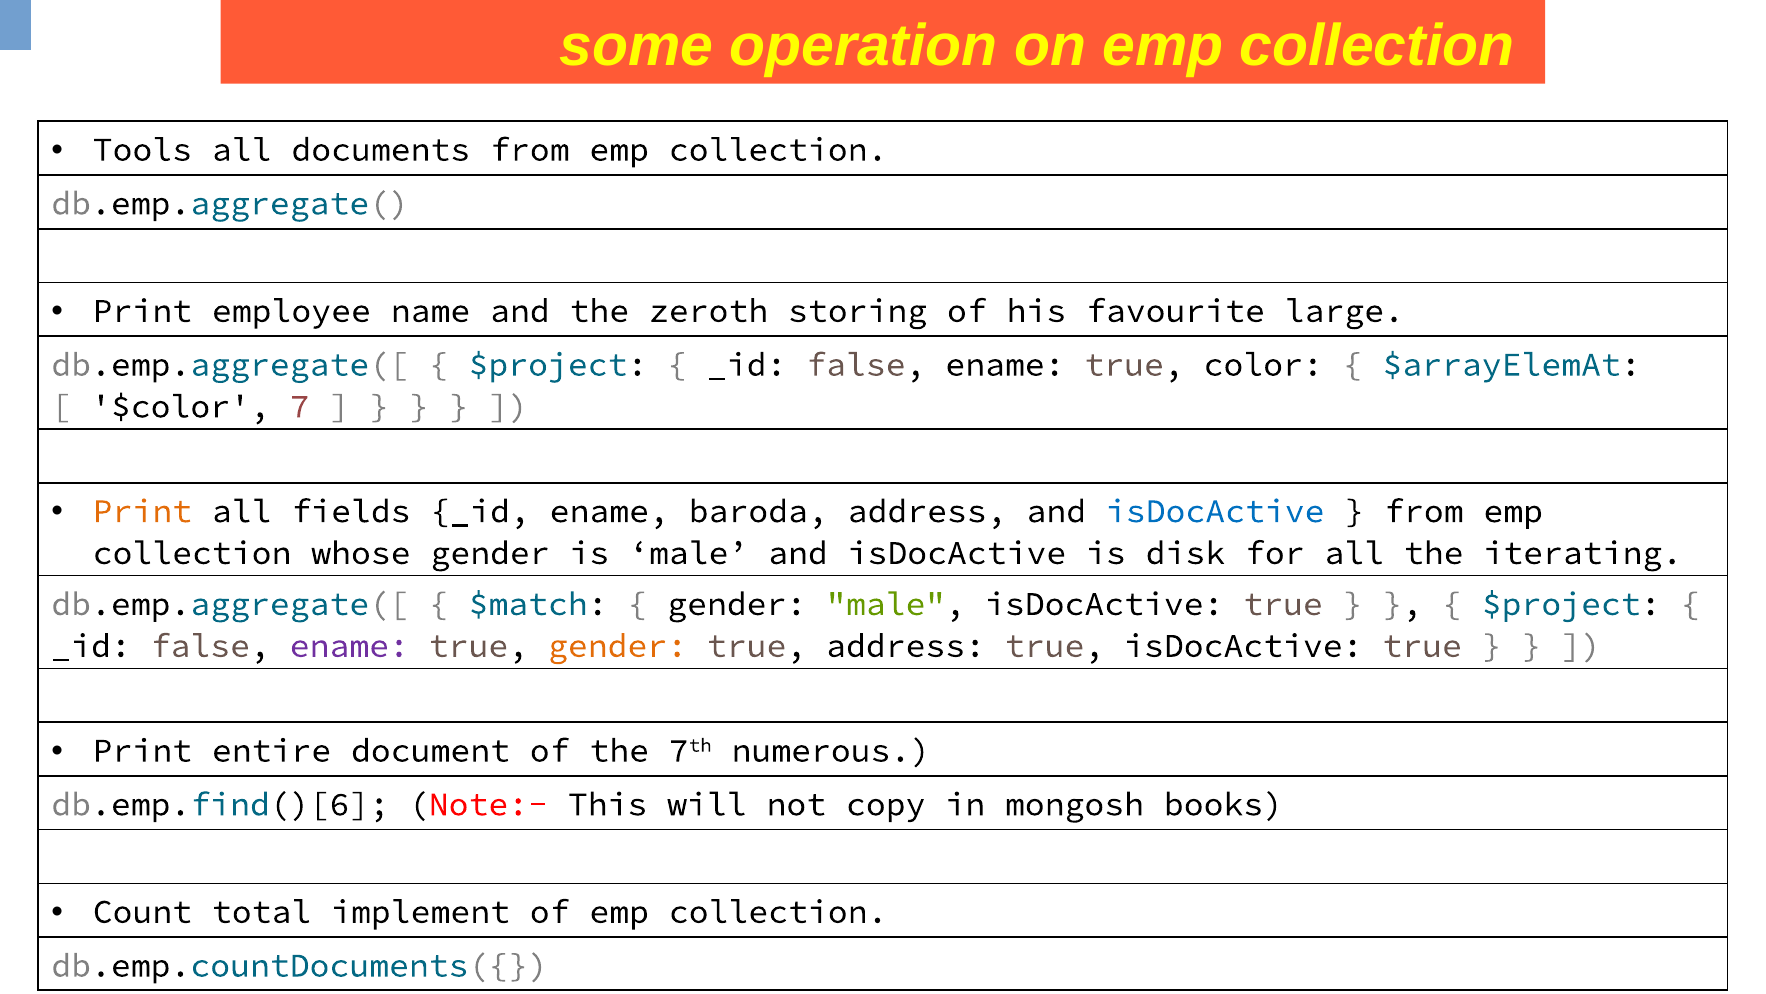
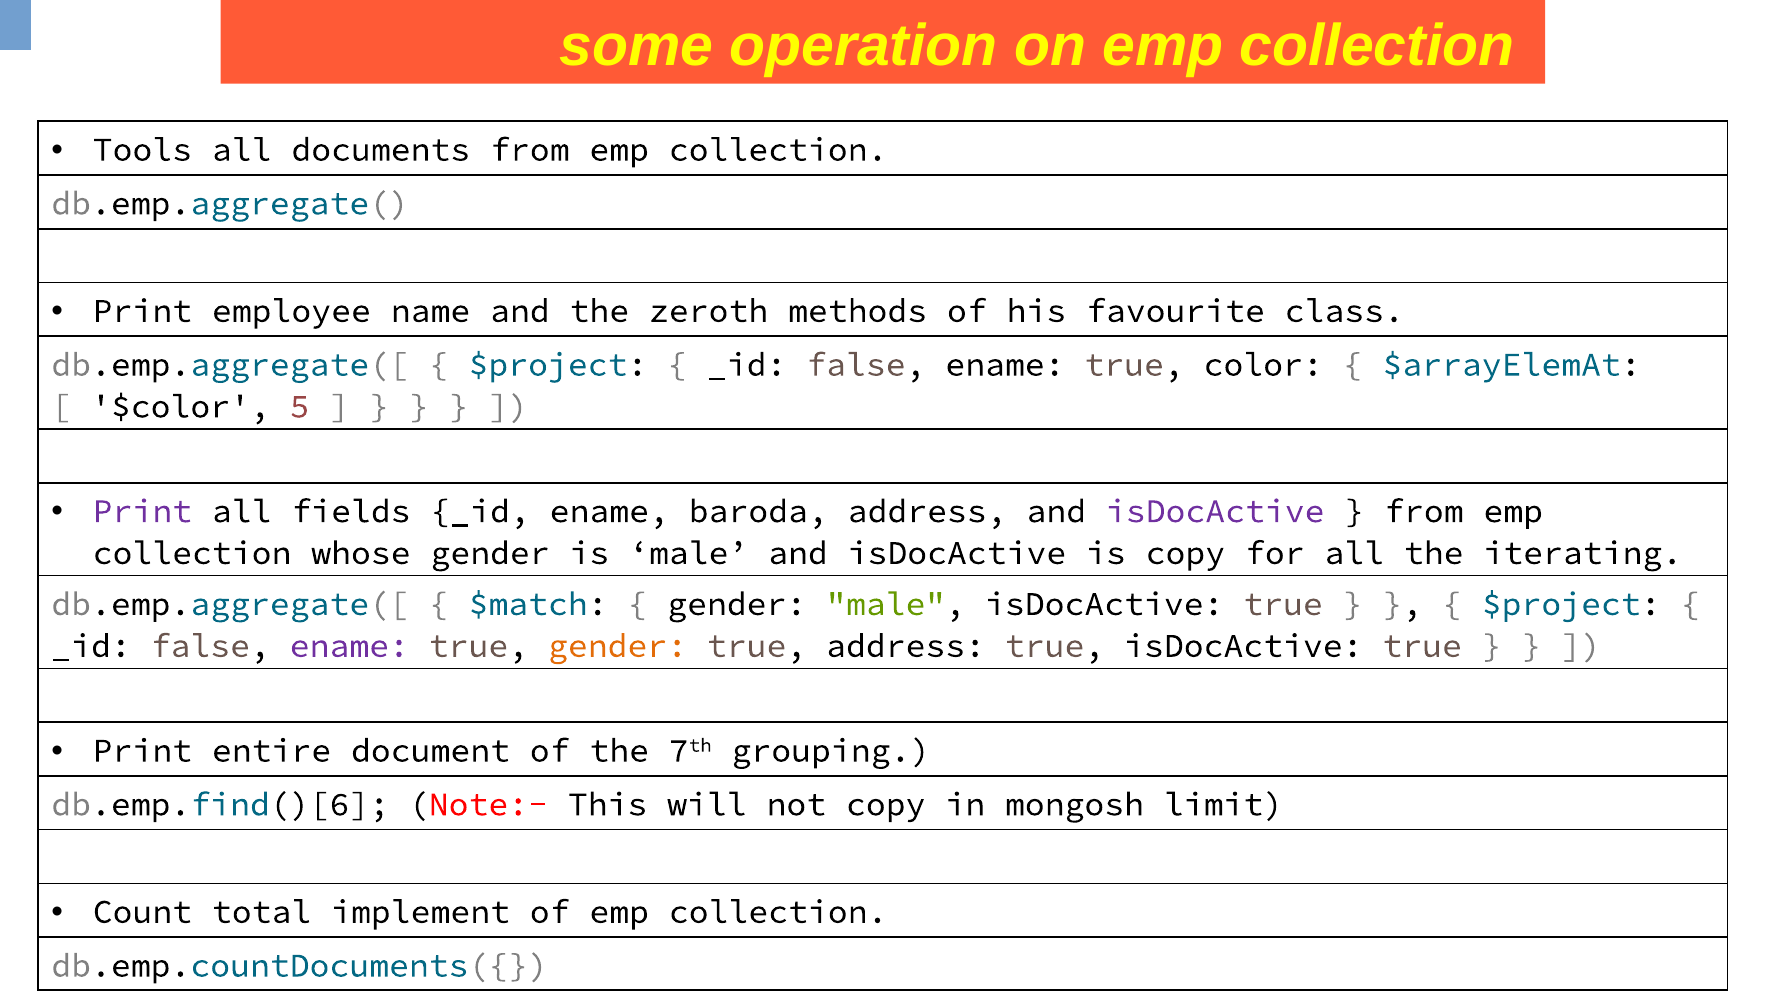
storing: storing -> methods (858, 311)
large: large -> class (1344, 311)
7: 7 -> 5 (300, 406)
Print colour: orange -> purple (142, 511)
isDocActive colour: blue -> purple (1215, 511)
is disk: disk -> copy (1185, 553)
numerous: numerous -> grouping (831, 750)
books: books -> limit (1223, 804)
